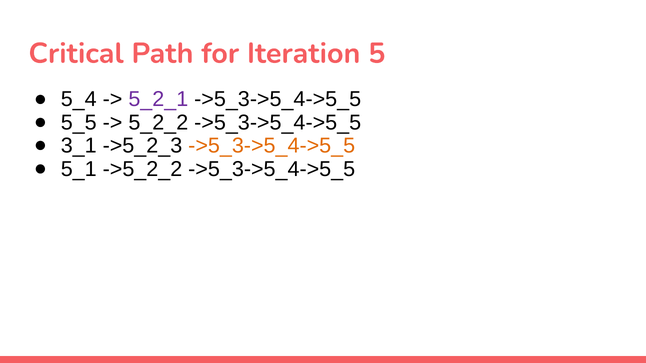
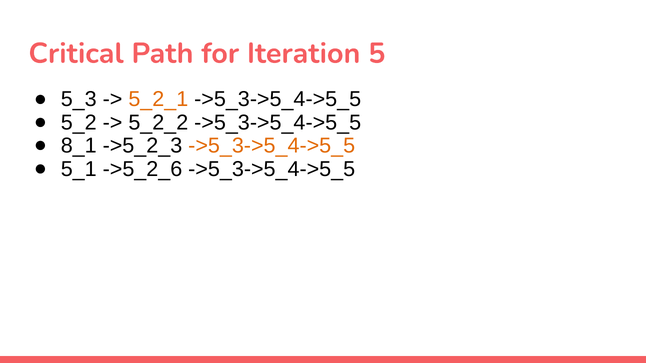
5_4: 5_4 -> 5_3 (79, 99)
5_2_1 colour: purple -> orange (158, 99)
5_5: 5_5 -> 5_2 (79, 123)
3_1: 3_1 -> 8_1 (79, 146)
->5_2_2: ->5_2_2 -> ->5_2_6 (142, 169)
